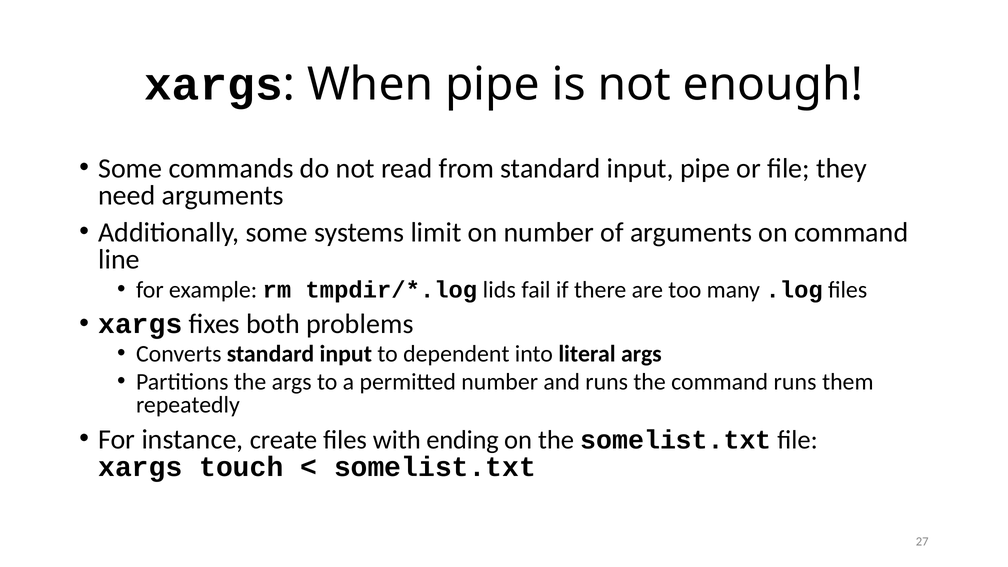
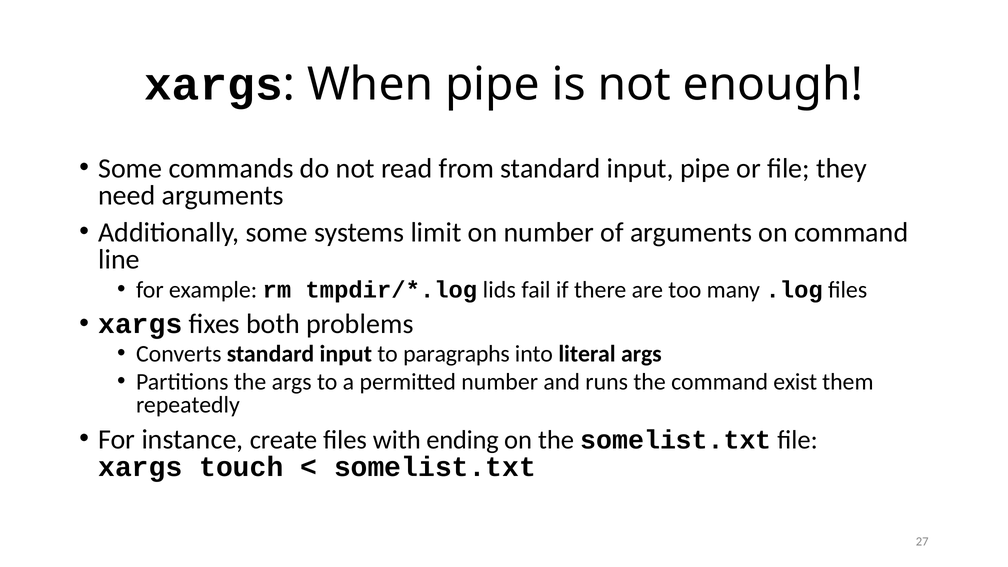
dependent: dependent -> paragraphs (456, 354)
command runs: runs -> exist (795, 382)
